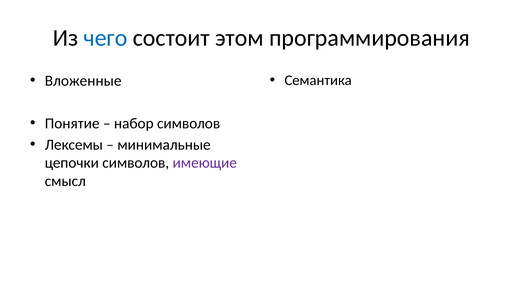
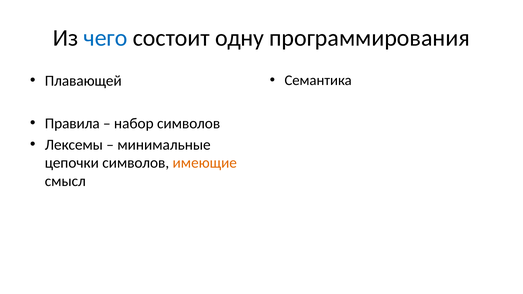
этом: этом -> одну (239, 38)
Вложенные: Вложенные -> Плавающей (83, 81)
Понятие: Понятие -> Правила (72, 123)
имеющие colour: purple -> orange (205, 163)
